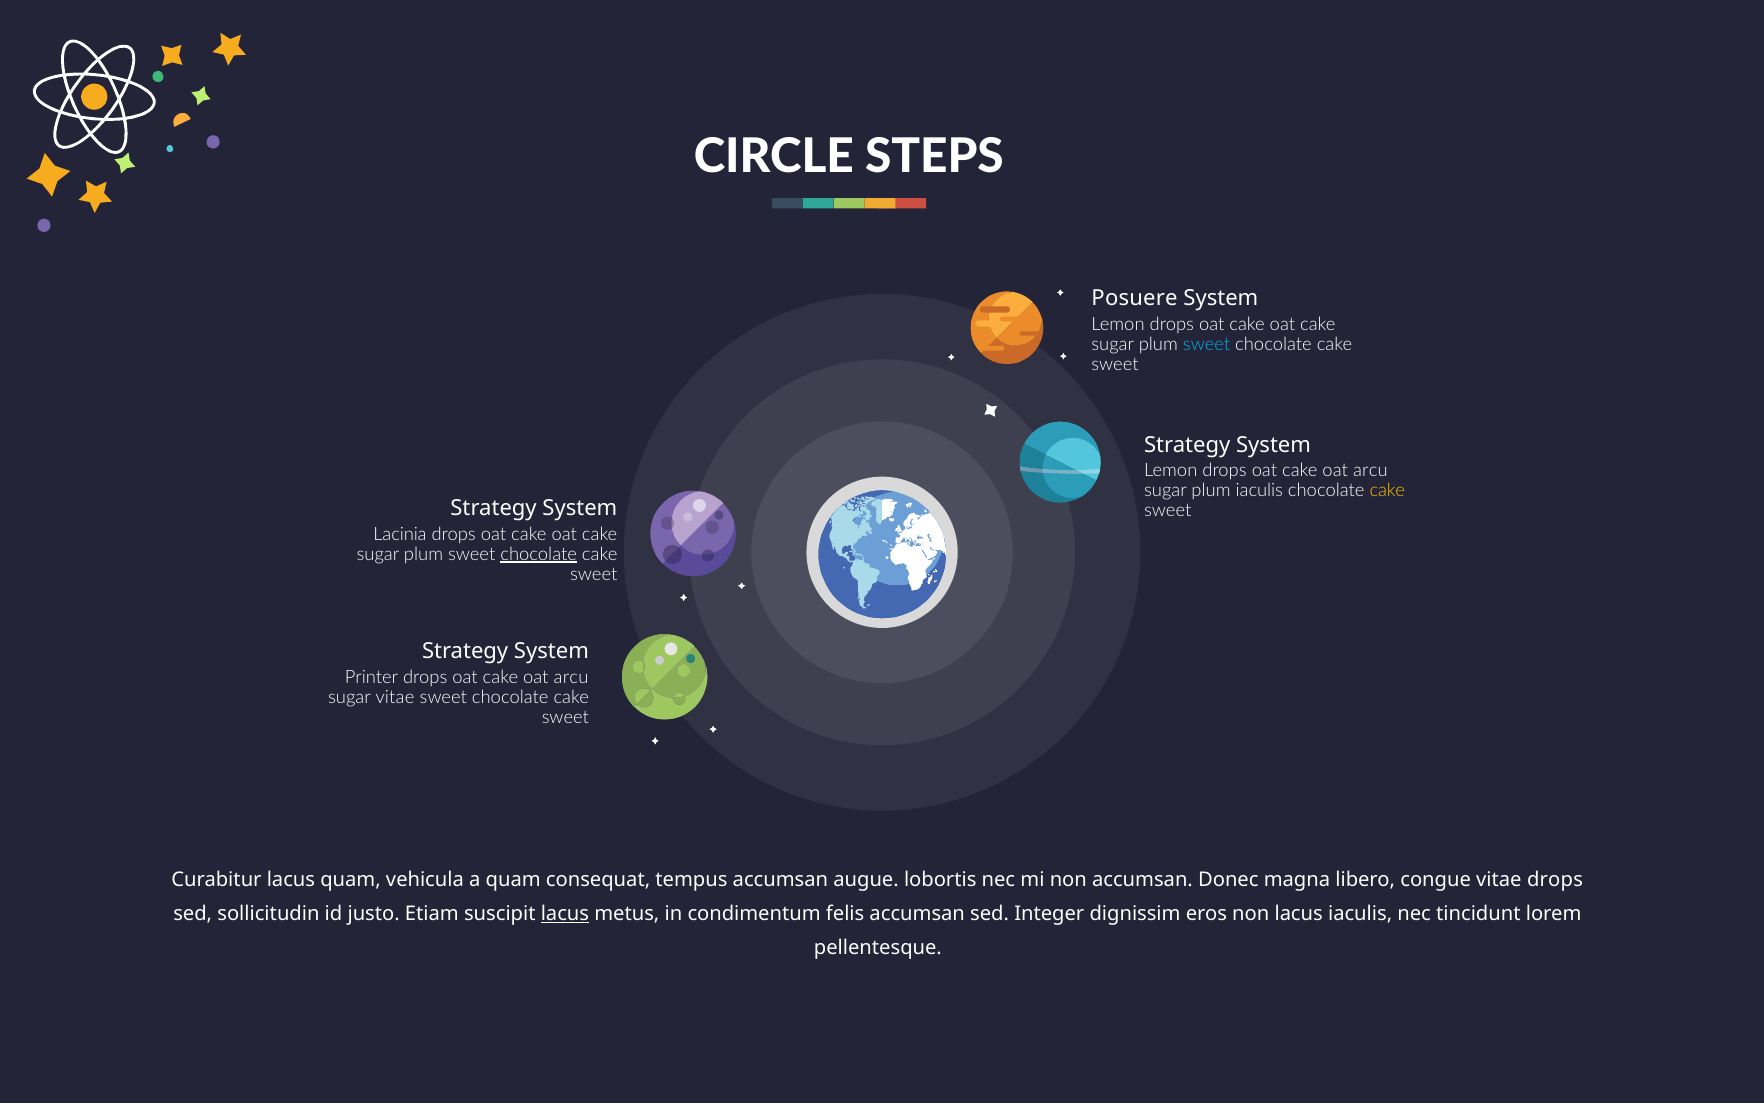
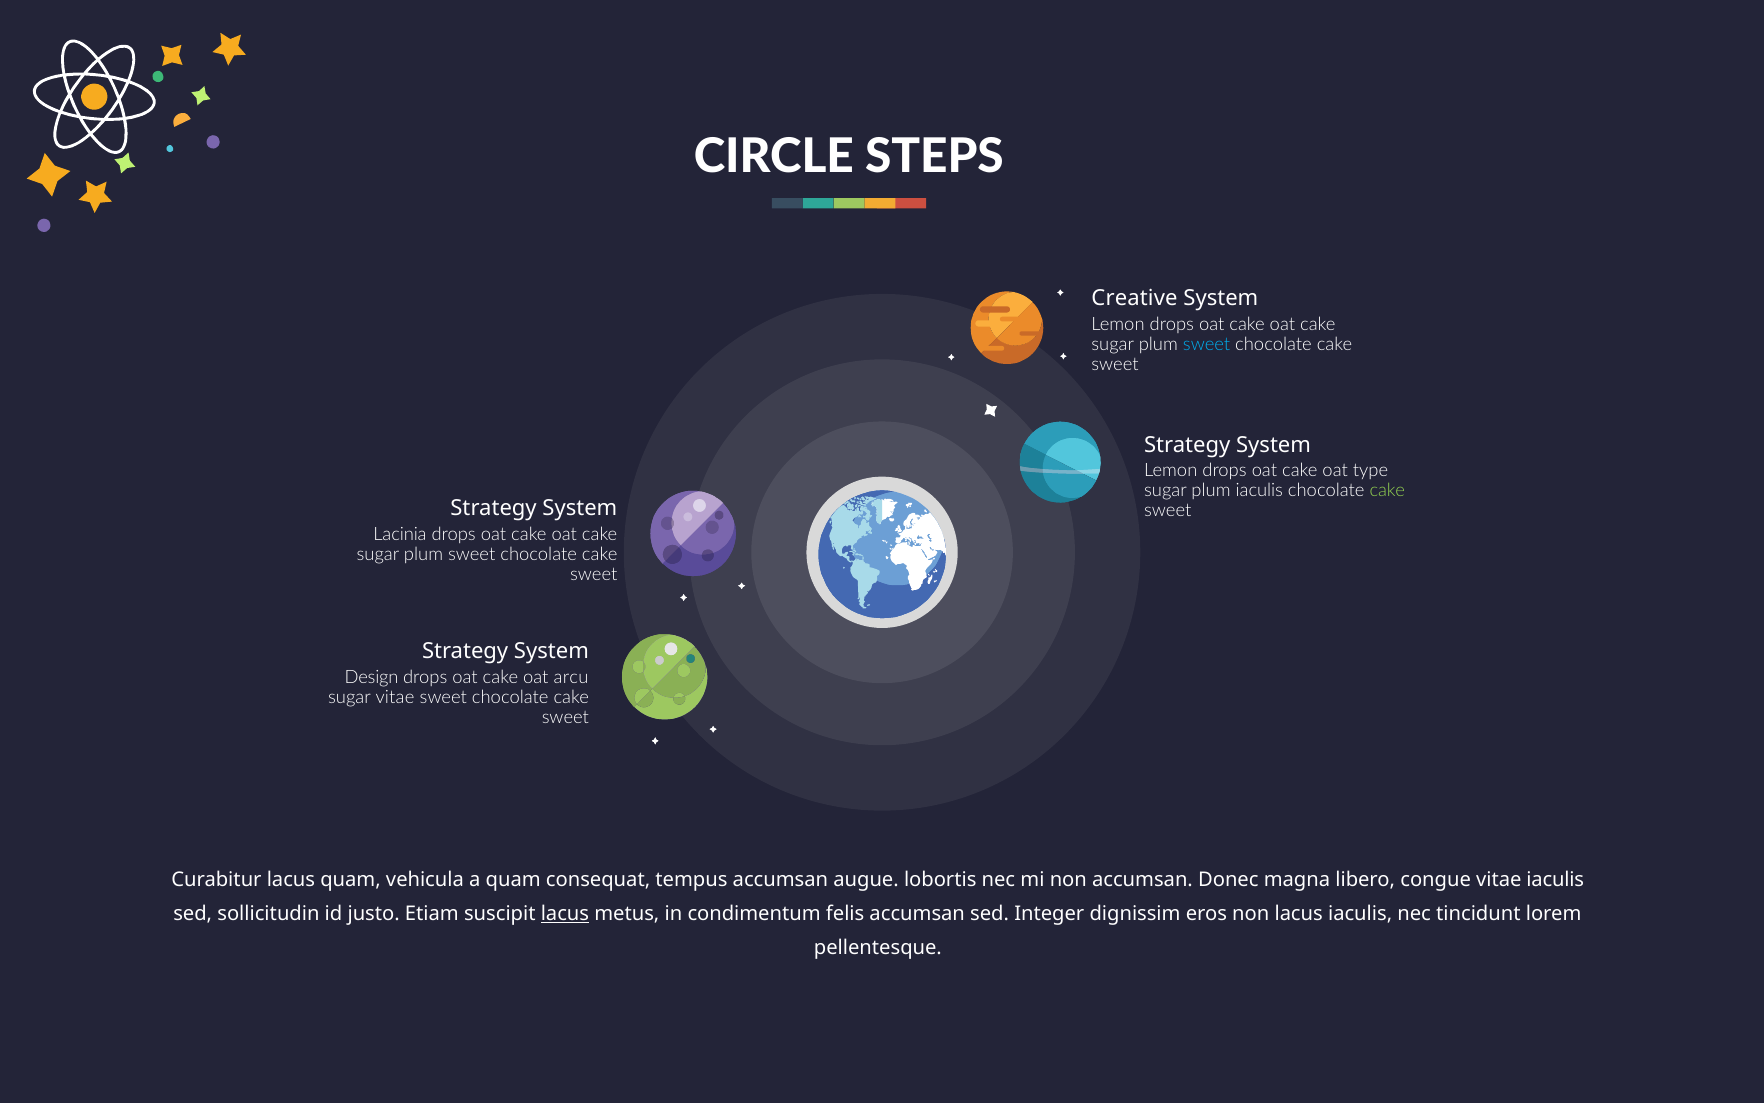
Posuere: Posuere -> Creative (1135, 298)
arcu: arcu -> type (1371, 471)
cake colour: yellow -> light green (1387, 491)
chocolate underline: present -> none (539, 554)
Printer: Printer -> Design (372, 677)
vitae drops: drops -> iaculis (1555, 880)
